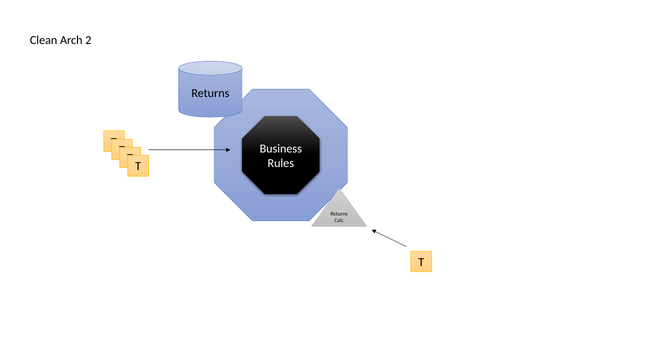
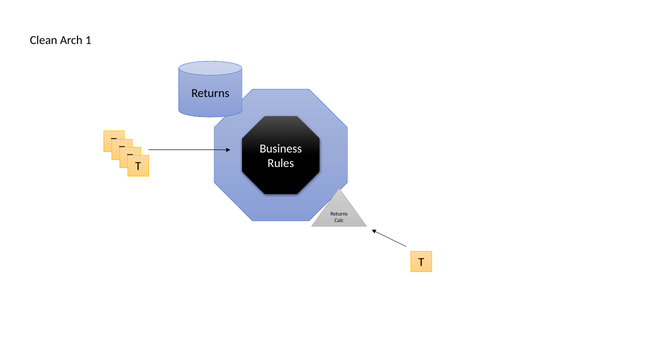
2: 2 -> 1 (88, 40)
